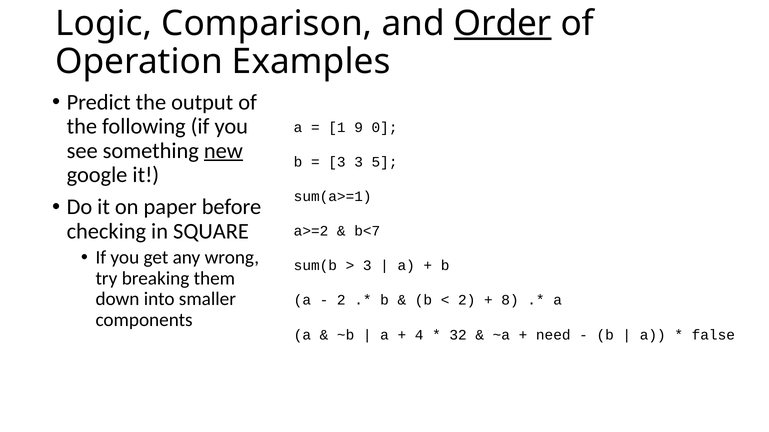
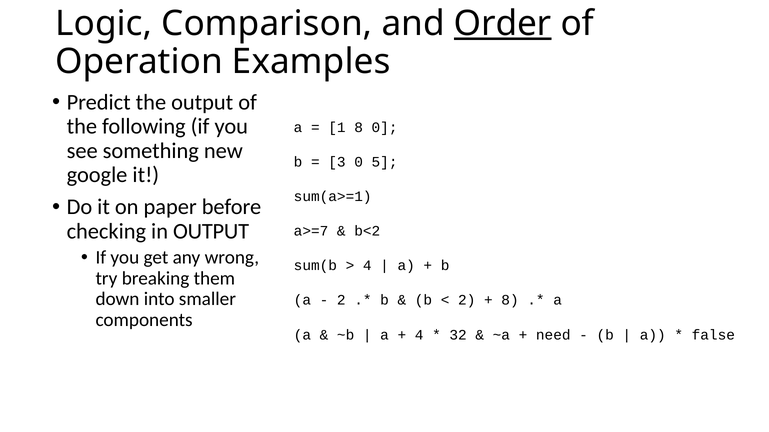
1 9: 9 -> 8 (359, 128)
new underline: present -> none (223, 151)
3 3: 3 -> 0 (359, 162)
in SQUARE: SQUARE -> OUTPUT (211, 231)
a>=2: a>=2 -> a>=7 (311, 231)
b<7: b<7 -> b<2 (367, 231)
3: 3 -> 4 (367, 266)
